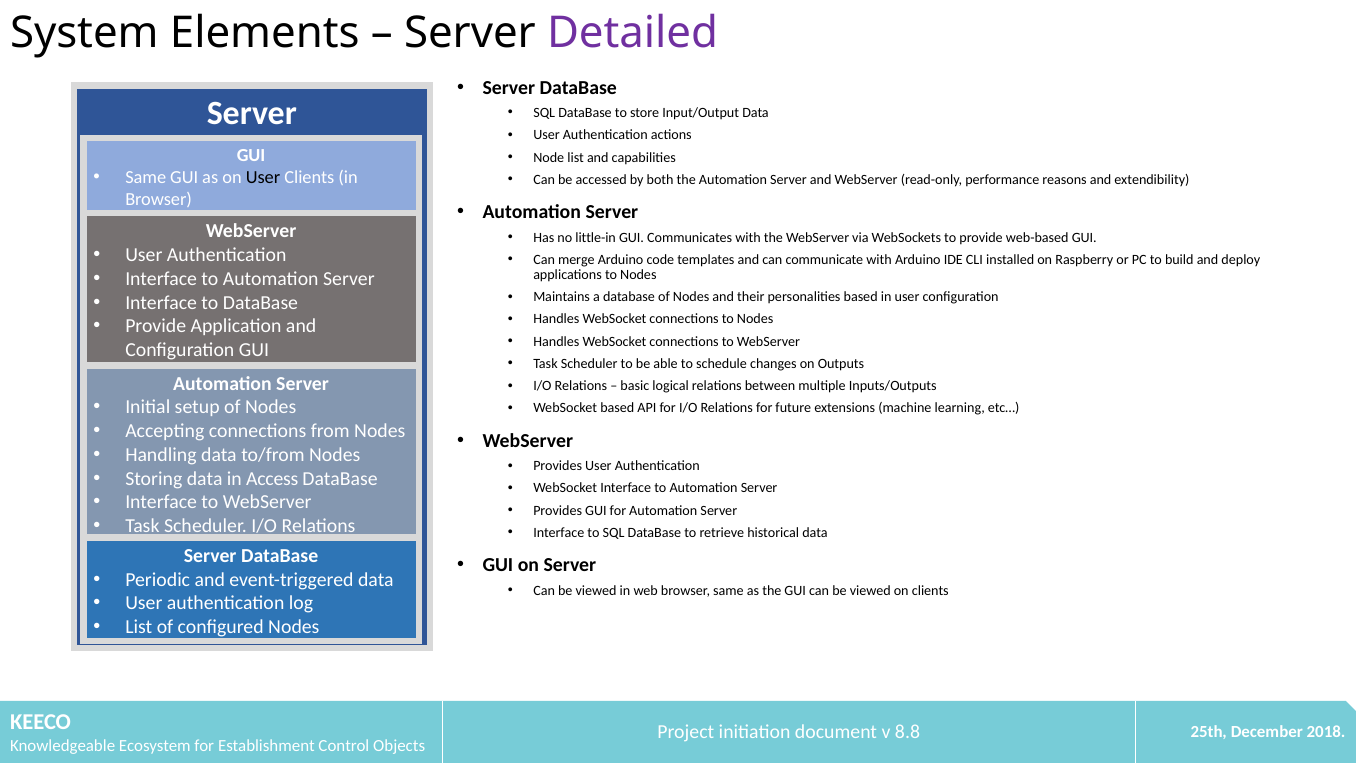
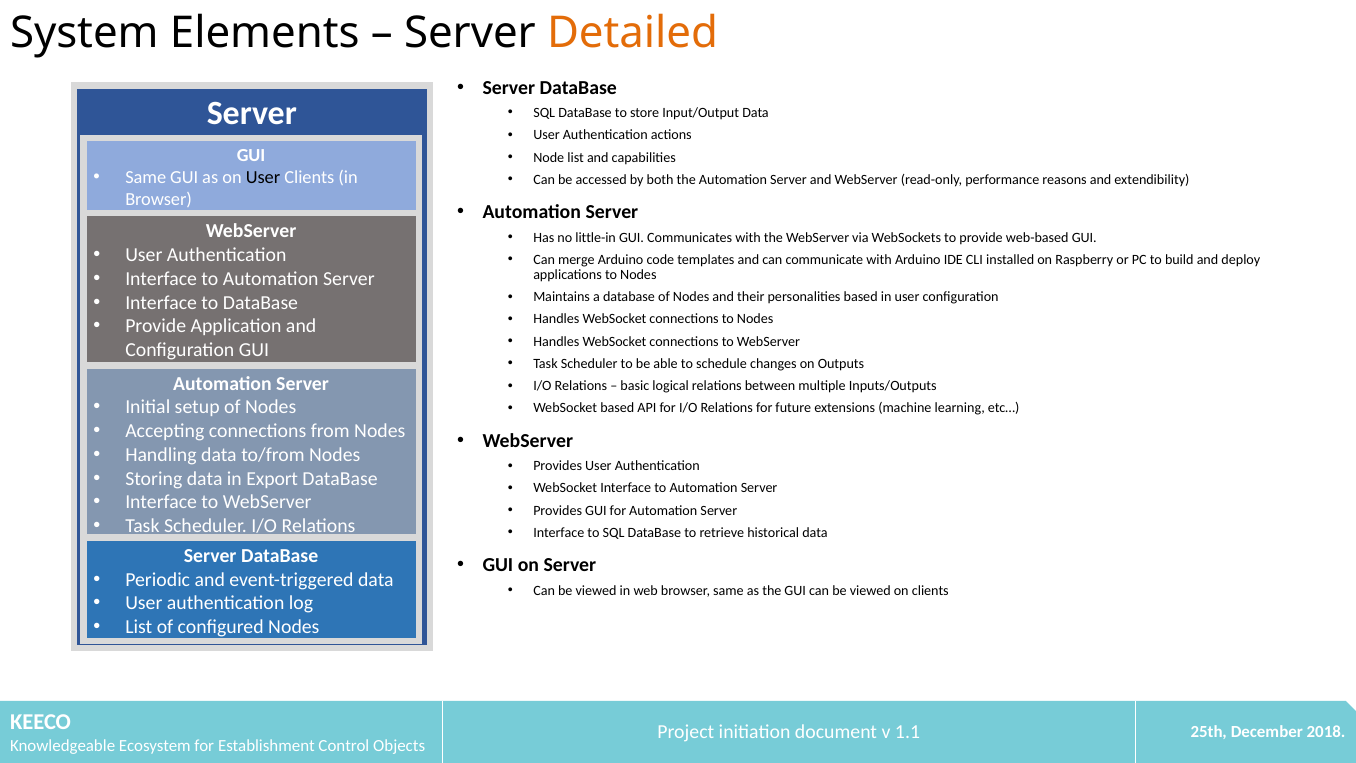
Detailed colour: purple -> orange (633, 34)
Access: Access -> Export (272, 478)
8.8: 8.8 -> 1.1 (908, 732)
